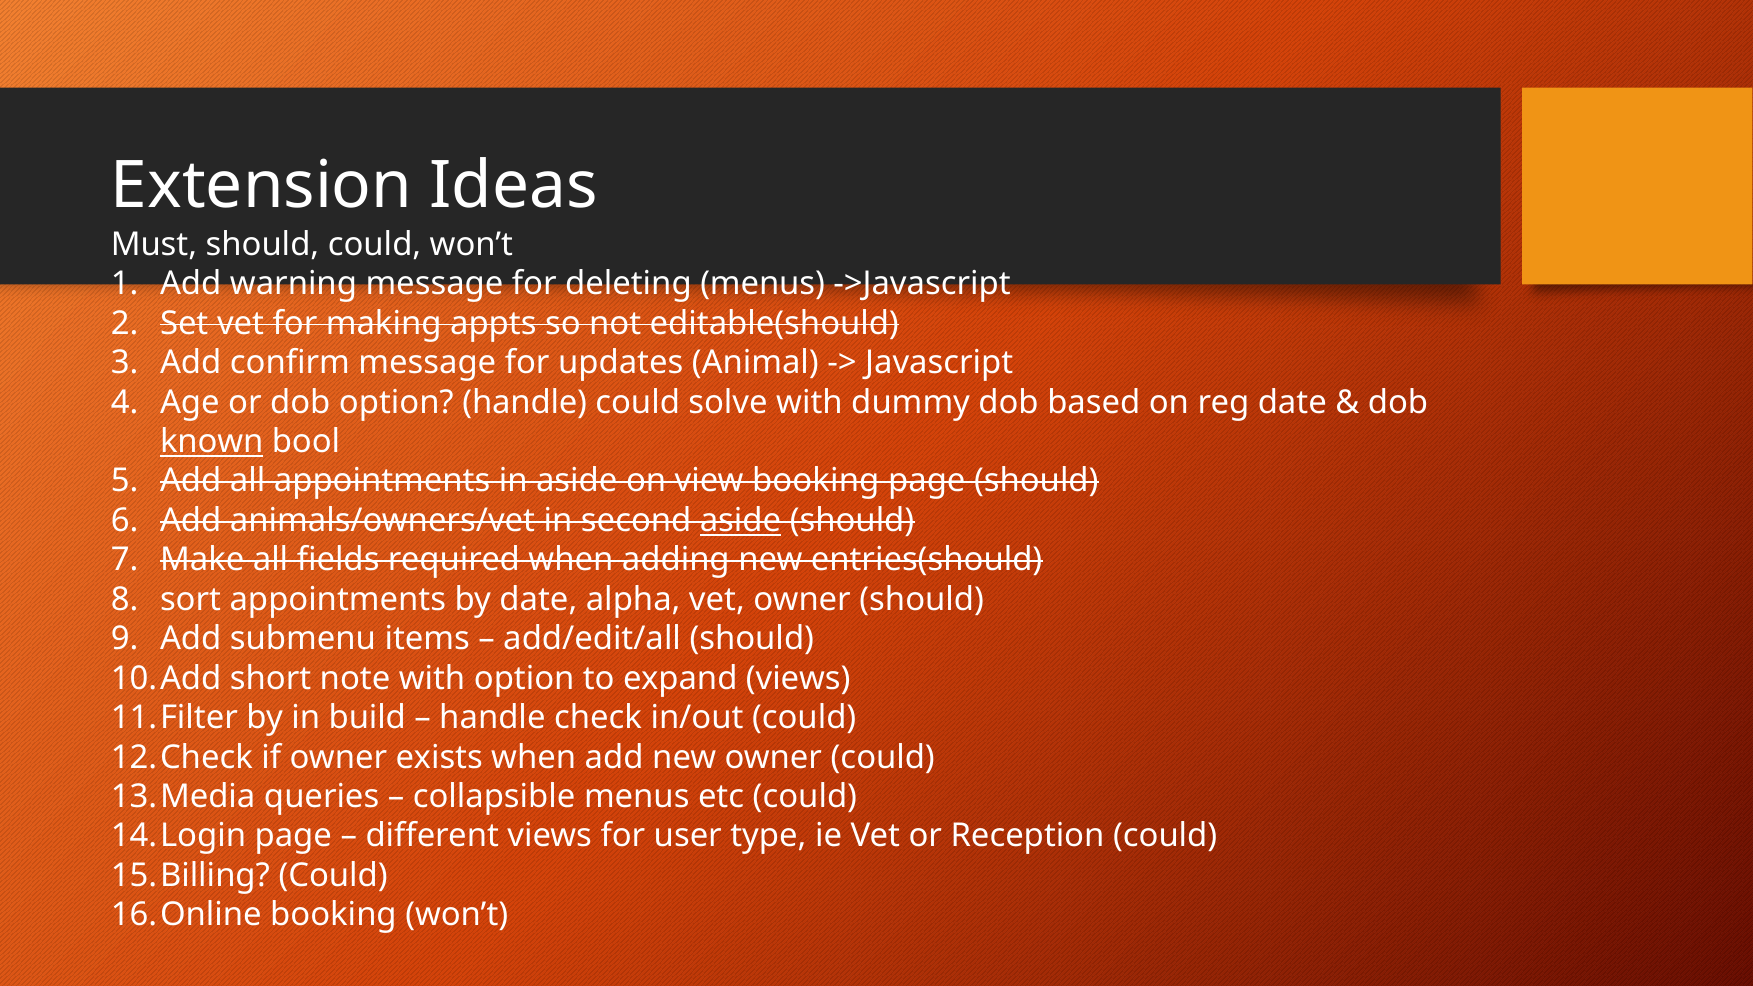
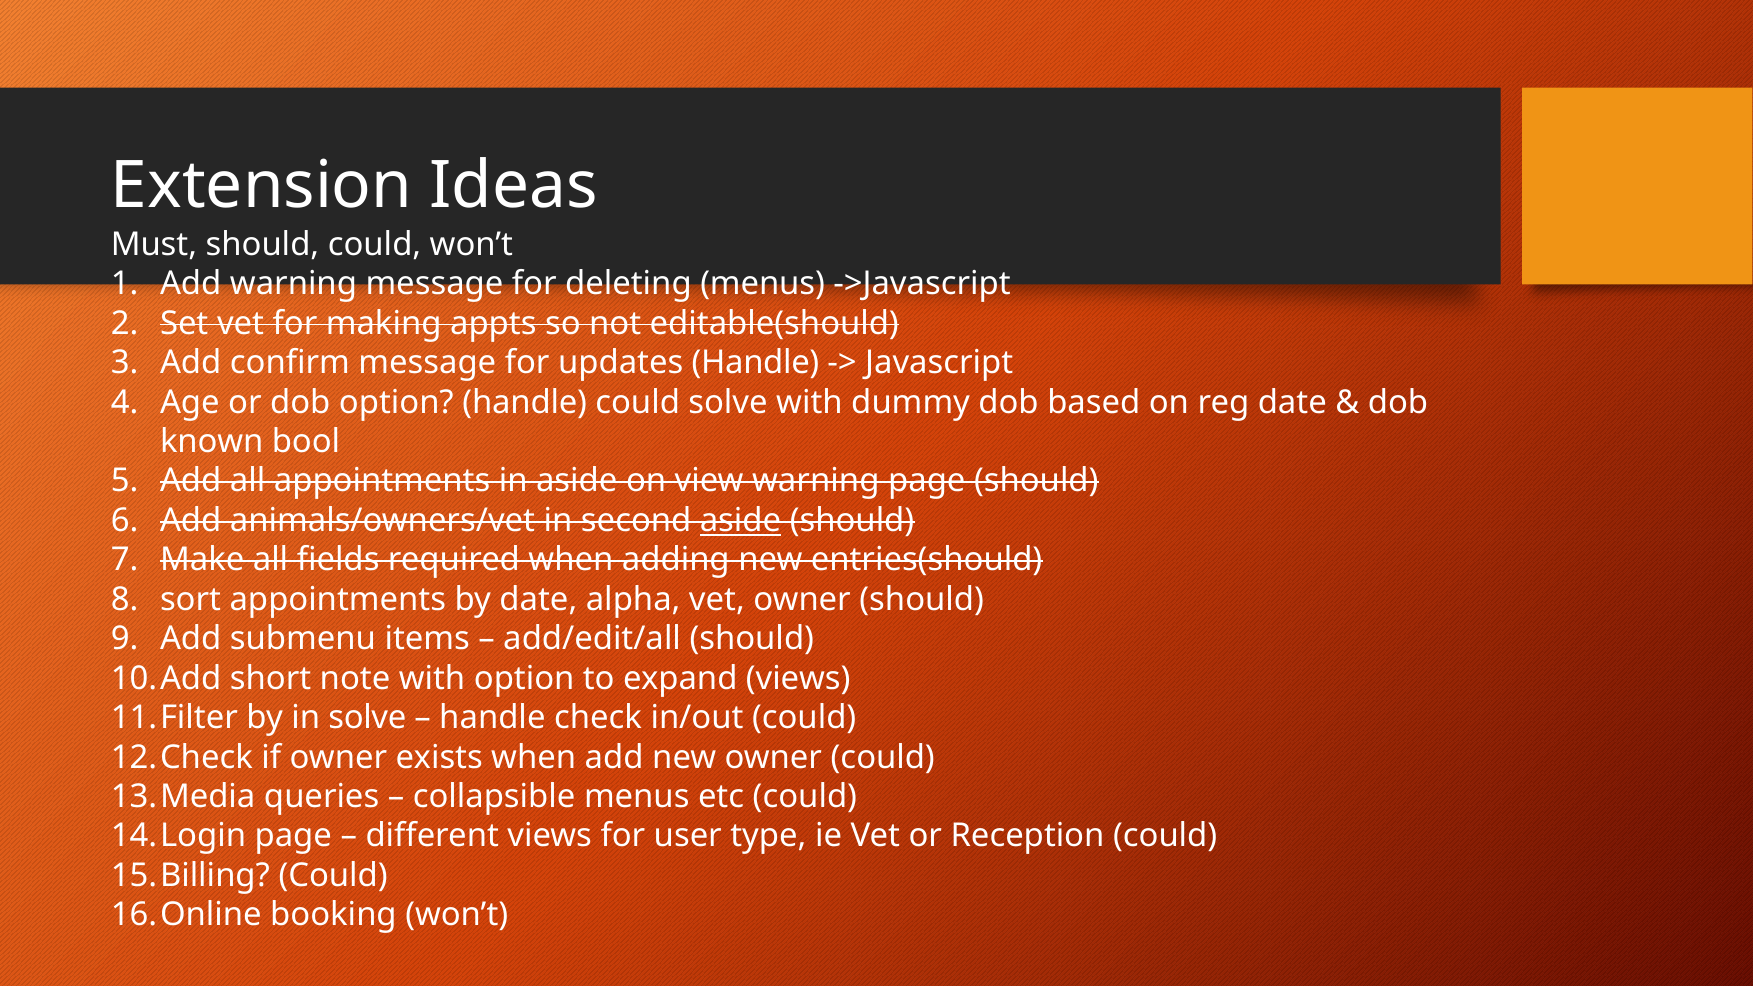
updates Animal: Animal -> Handle (755, 363)
known underline: present -> none (212, 442)
view booking: booking -> warning (816, 481)
in build: build -> solve (367, 718)
